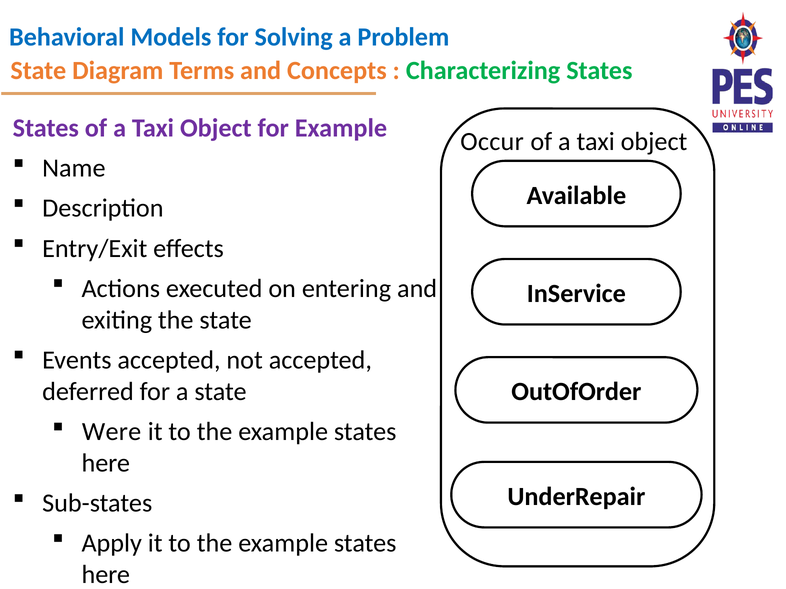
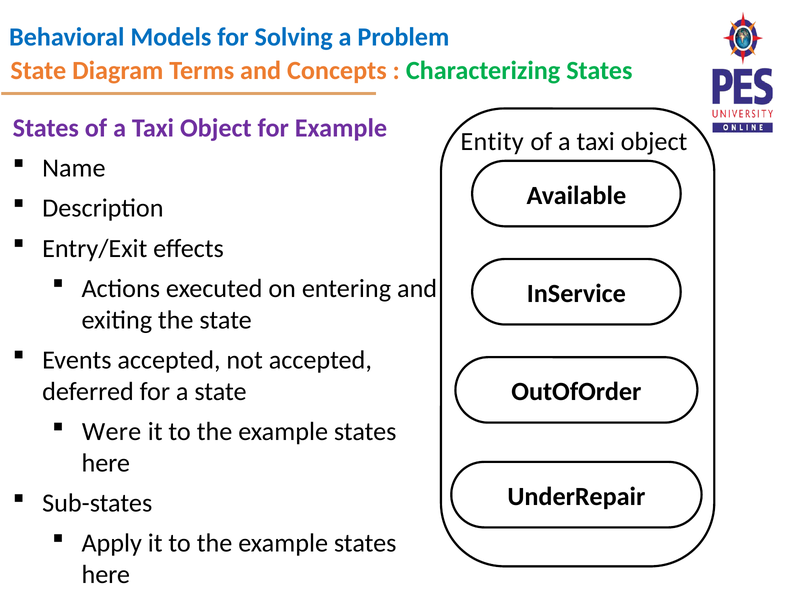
Occur: Occur -> Entity (492, 142)
